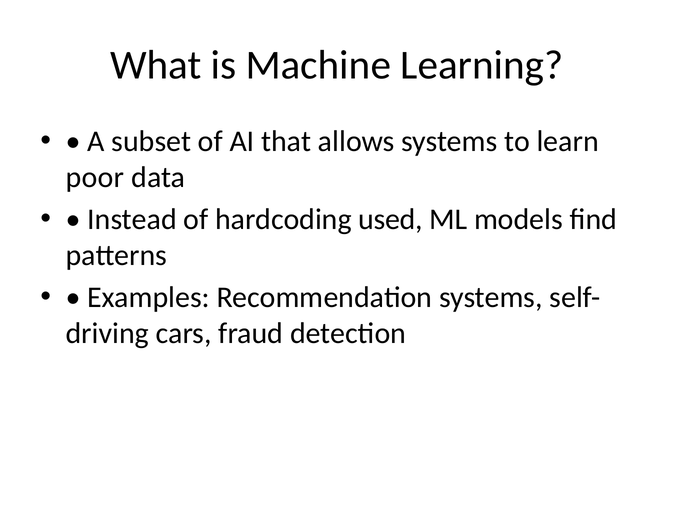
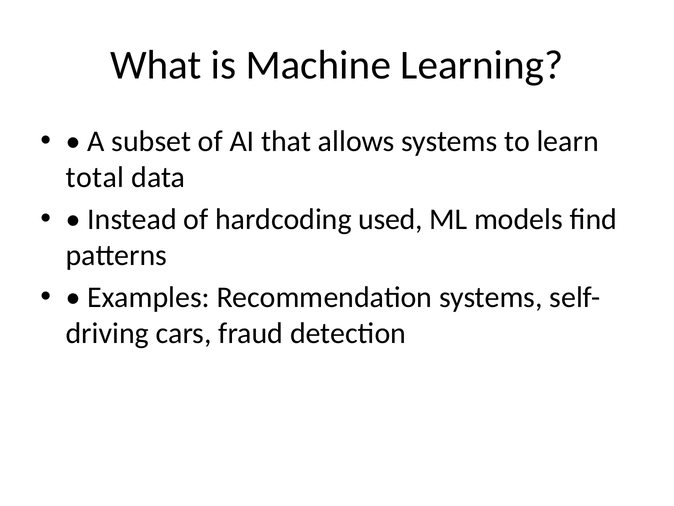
poor: poor -> total (95, 177)
